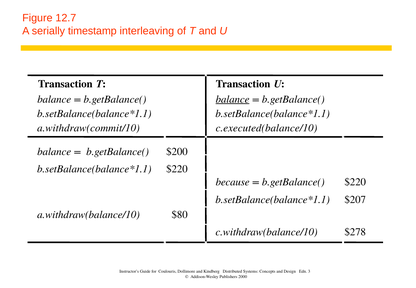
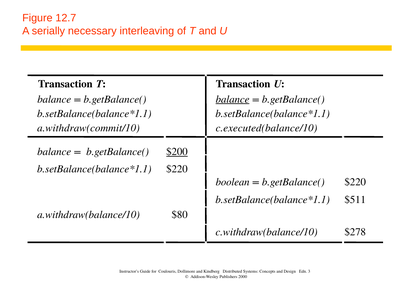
timestamp: timestamp -> necessary (92, 31)
$200 underline: none -> present (177, 152)
because: because -> boolean (233, 182)
$207: $207 -> $511 (355, 199)
